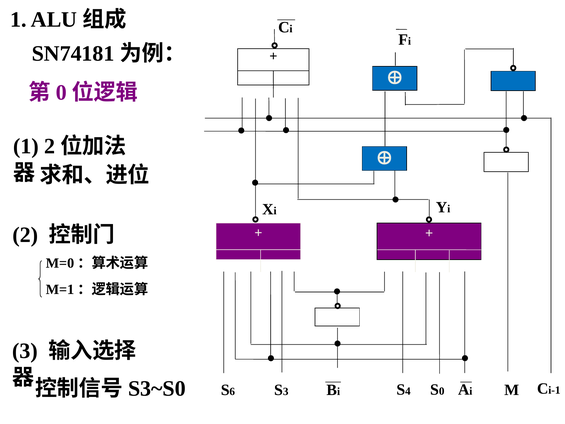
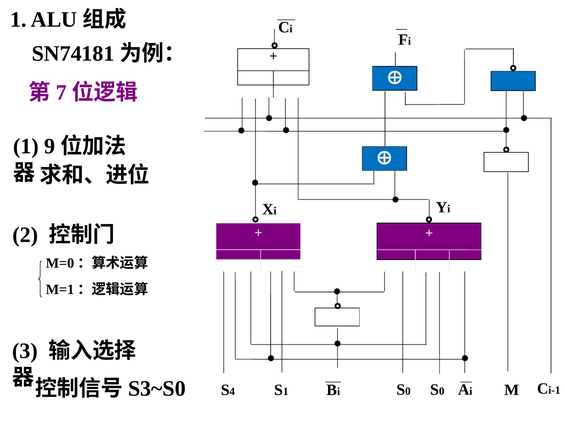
0: 0 -> 7 (61, 93)
1 2: 2 -> 9 (50, 146)
4: 4 -> 0 (408, 391)
6: 6 -> 4 (232, 391)
3: 3 -> 1 (286, 391)
